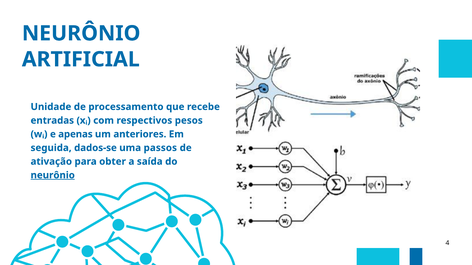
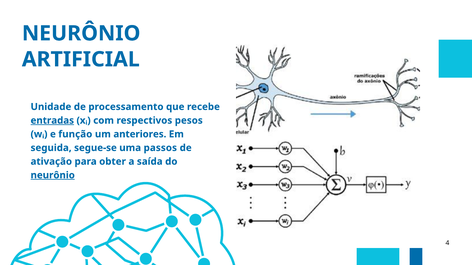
entradas underline: none -> present (52, 121)
apenas: apenas -> função (75, 134)
dados-se: dados-se -> segue-se (95, 148)
